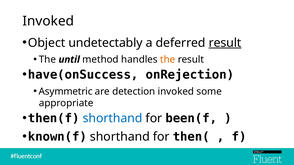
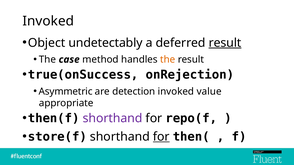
until: until -> case (69, 60)
have(onSuccess: have(onSuccess -> true(onSuccess (83, 75)
some: some -> value (209, 92)
shorthand colour: blue -> purple (113, 119)
been(f: been(f -> repo(f (191, 119)
known(f: known(f -> store(f (57, 137)
for underline: none -> present (161, 137)
